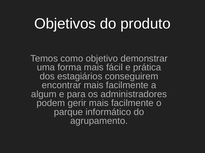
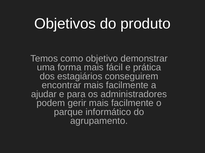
algum: algum -> ajudar (44, 95)
